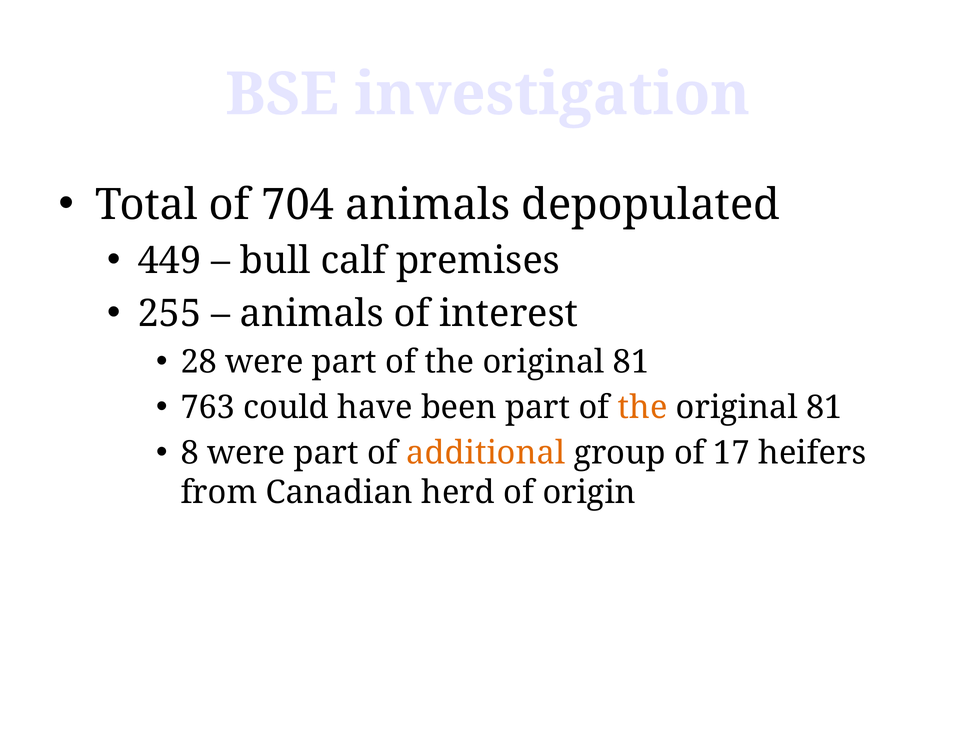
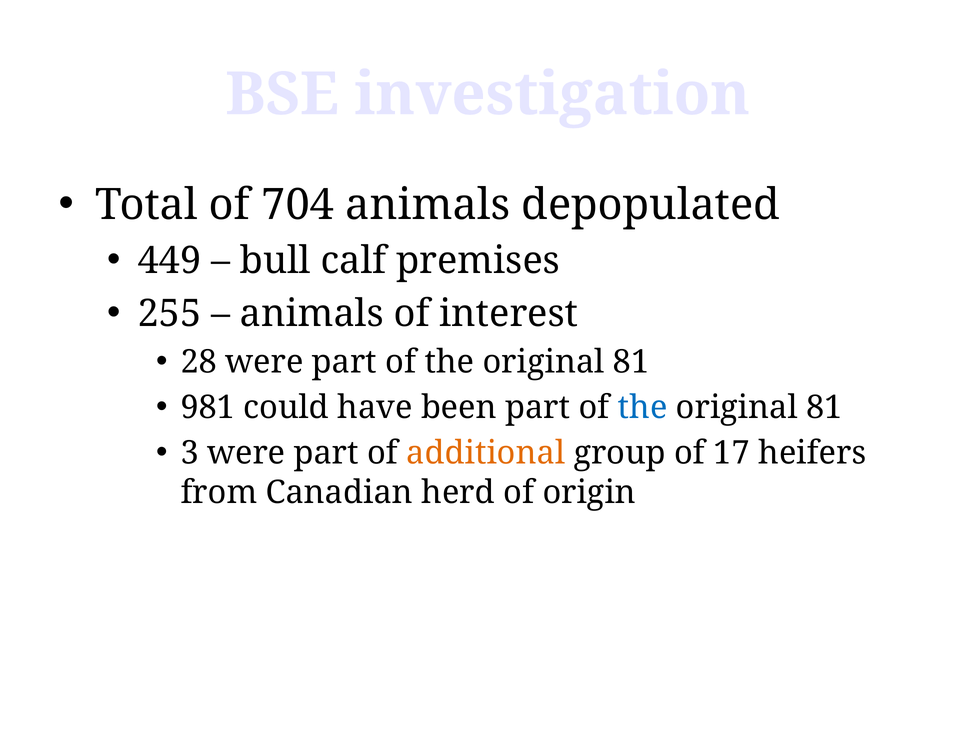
763: 763 -> 981 (208, 408)
the colour: orange -> blue (643, 408)
8: 8 -> 3 (190, 453)
